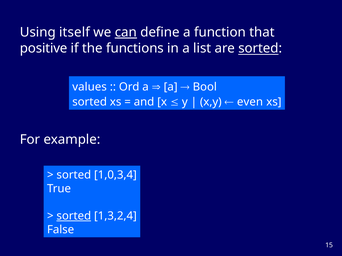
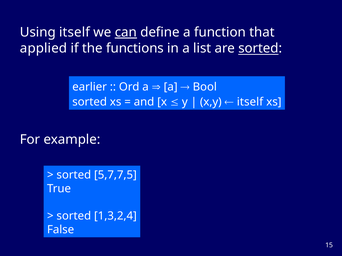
positive: positive -> applied (44, 48)
values: values -> earlier (90, 87)
even: even -> itself (250, 102)
1,0,3,4: 1,0,3,4 -> 5,7,7,5 (115, 175)
sorted underline: present -> none (74, 216)
